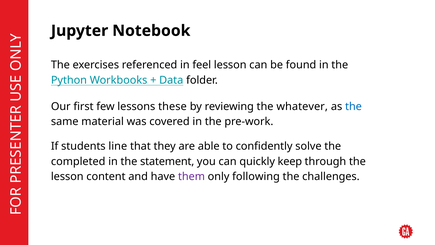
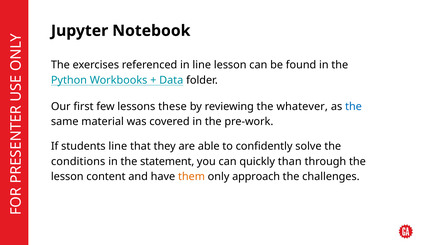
in feel: feel -> line (202, 65)
completed: completed -> conditions (78, 161)
keep: keep -> than (290, 161)
them colour: purple -> orange (191, 176)
following: following -> approach (256, 176)
